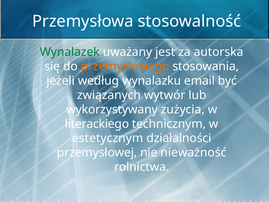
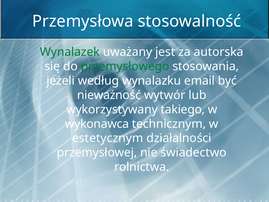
przemysłowego colour: orange -> green (125, 66)
związanych: związanych -> nieważność (109, 95)
zużycia: zużycia -> takiego (183, 109)
literackiego: literackiego -> wykonawca (97, 124)
nieważność: nieważność -> świadectwo (194, 152)
